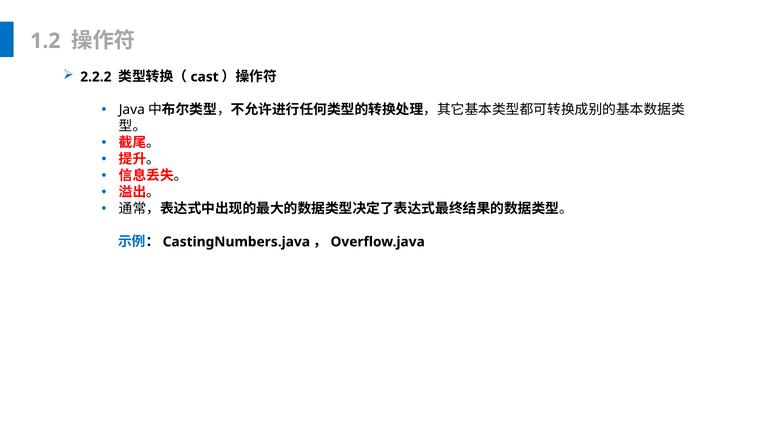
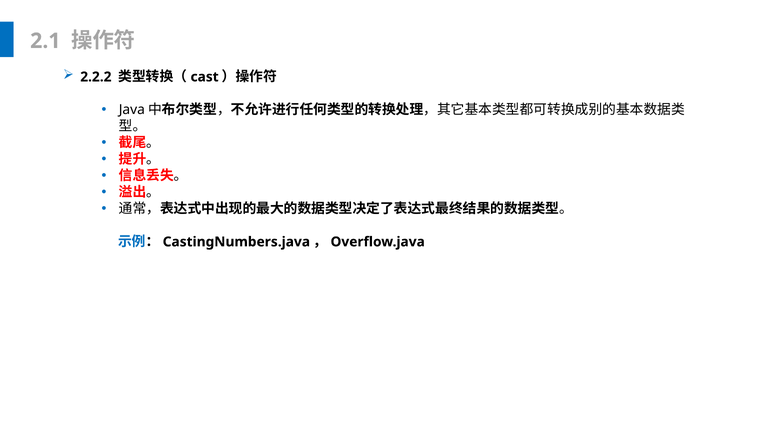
1.2: 1.2 -> 2.1 (45, 41)
